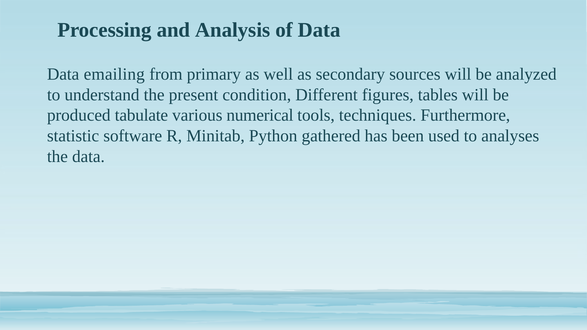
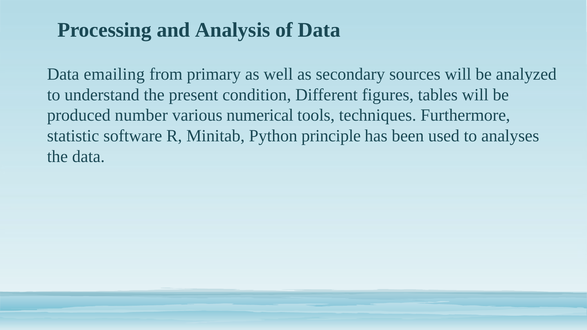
tabulate: tabulate -> number (141, 115)
gathered: gathered -> principle (331, 136)
